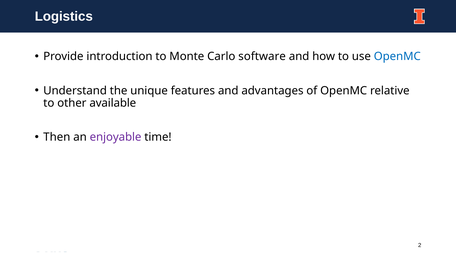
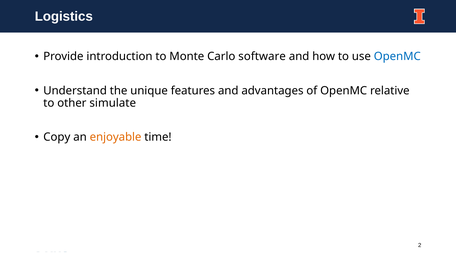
available: available -> simulate (113, 103)
Then: Then -> Copy (57, 137)
enjoyable colour: purple -> orange (116, 137)
